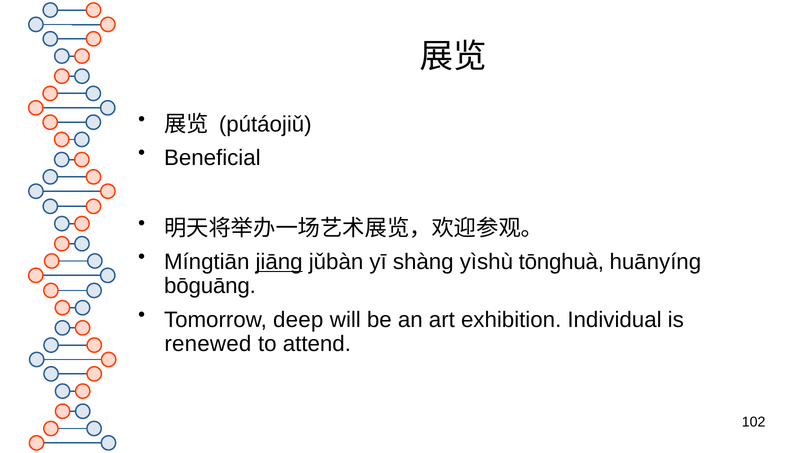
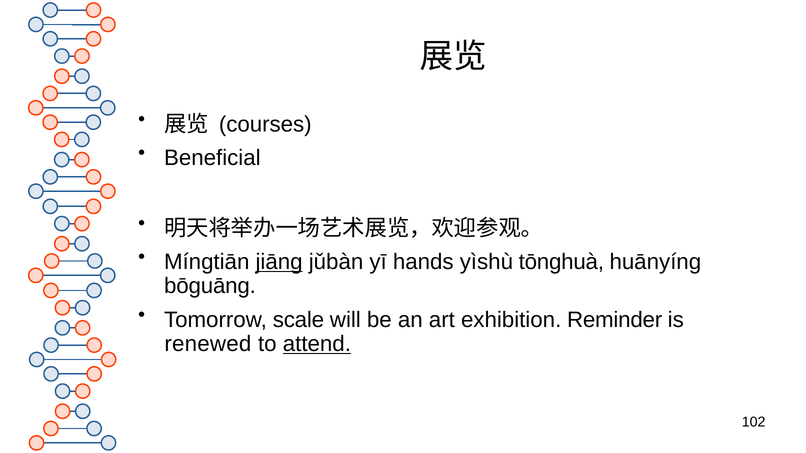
pútáojiǔ: pútáojiǔ -> courses (265, 124)
shàng: shàng -> hands (423, 262)
deep: deep -> scale (298, 320)
Individual: Individual -> Reminder (615, 320)
attend underline: none -> present (317, 344)
